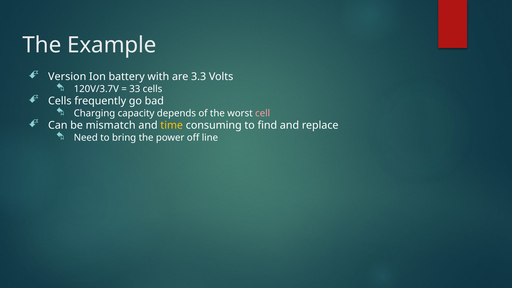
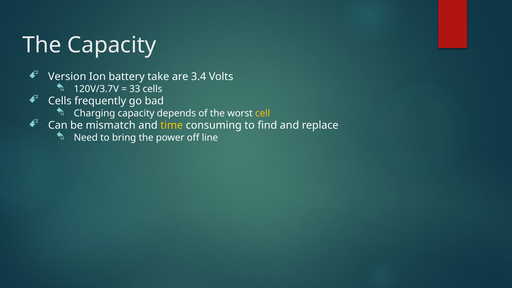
The Example: Example -> Capacity (112, 45)
with: with -> take (158, 77)
3.3: 3.3 -> 3.4 (199, 77)
cell colour: pink -> yellow (263, 113)
